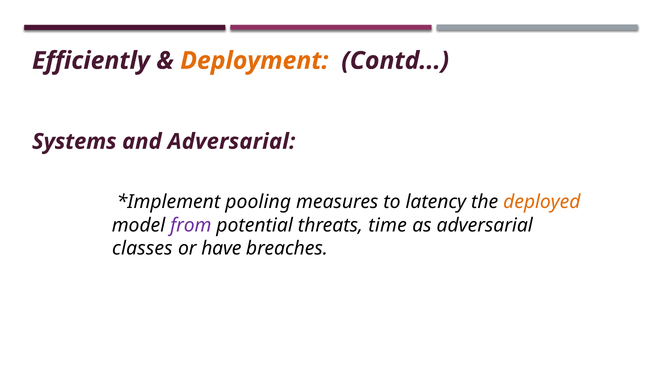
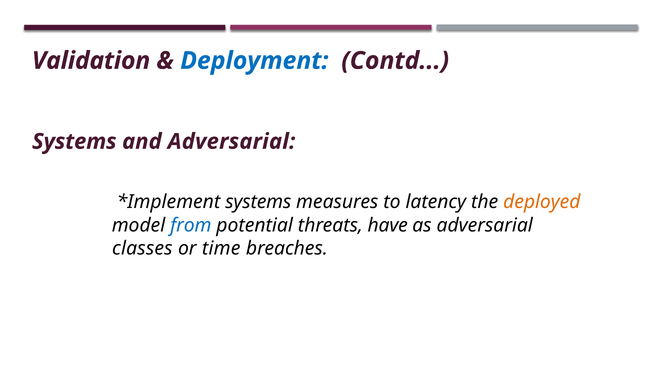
Efficiently: Efficiently -> Validation (91, 61)
Deployment colour: orange -> blue (254, 61)
pooling: pooling -> systems (258, 202)
from colour: purple -> blue (191, 225)
time: time -> have (388, 225)
have: have -> time (221, 249)
